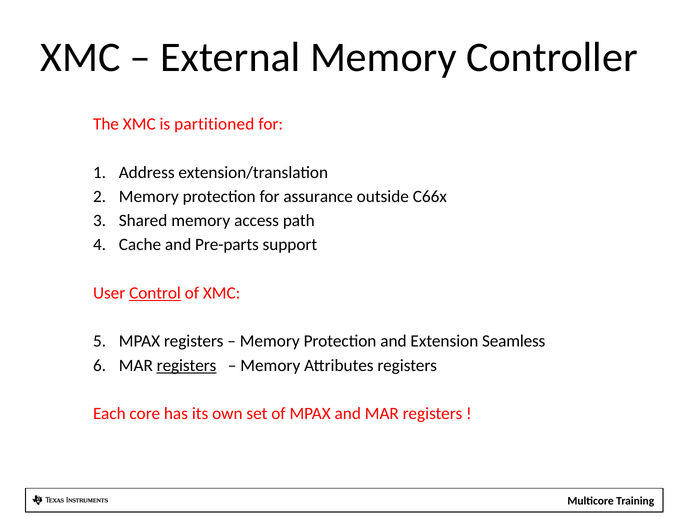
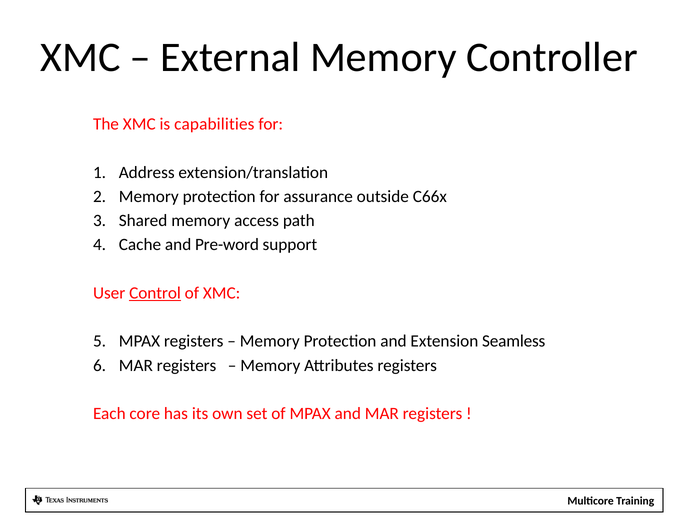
partitioned: partitioned -> capabilities (214, 124)
Pre-parts: Pre-parts -> Pre-word (227, 245)
registers underline: present -> none (187, 365)
